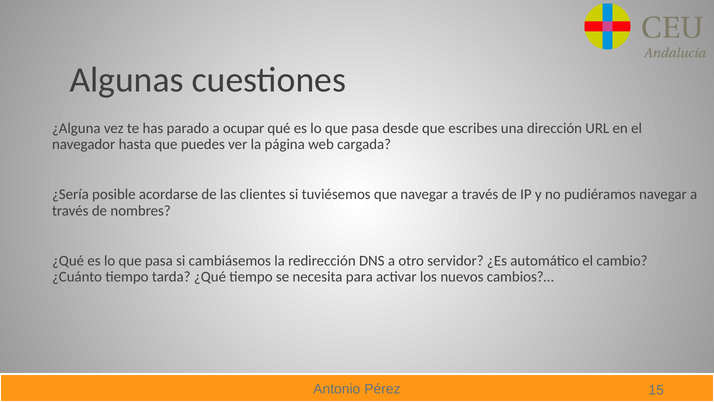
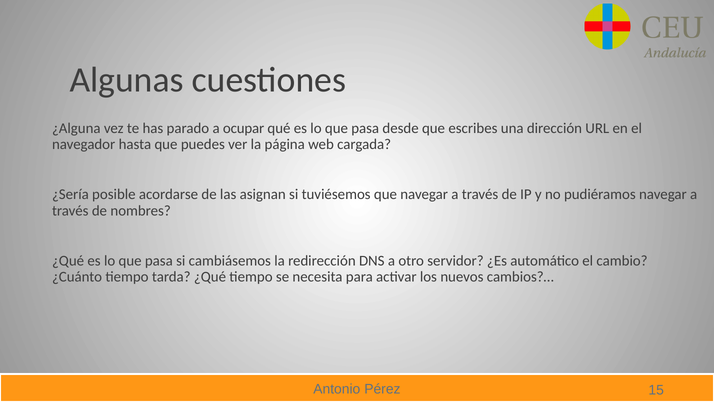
clientes: clientes -> asignan (263, 194)
